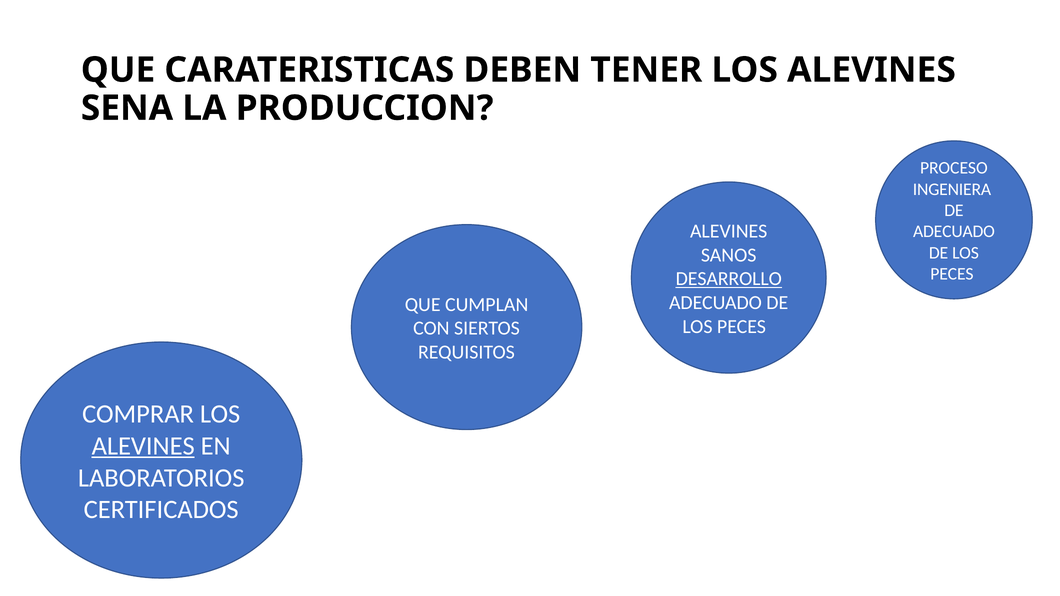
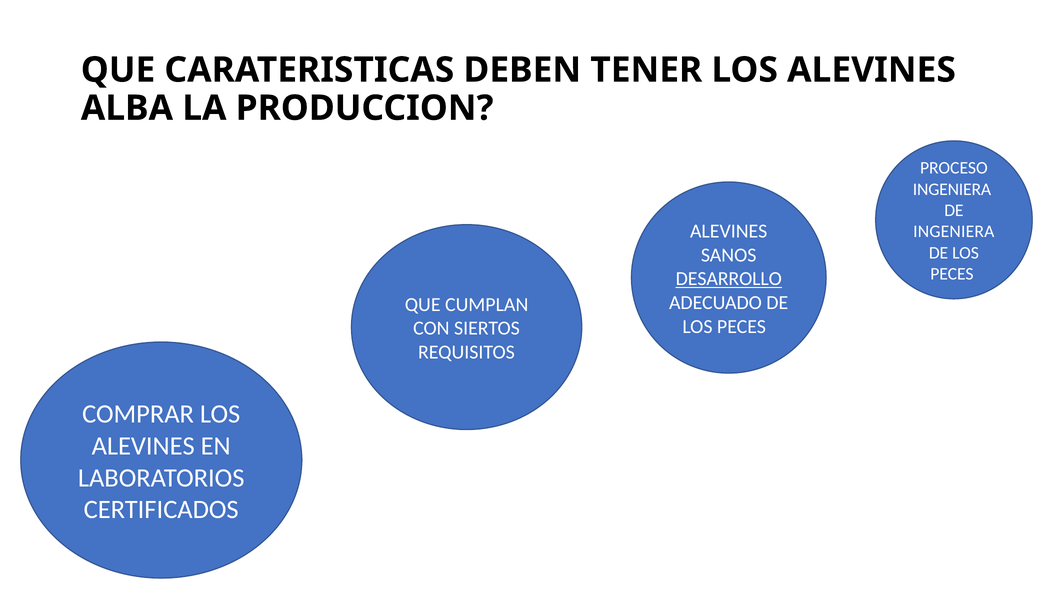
SENA: SENA -> ALBA (127, 108)
ADECUADO: ADECUADO -> INGENIERA (954, 232)
ALEVINES underline: present -> none (143, 446)
